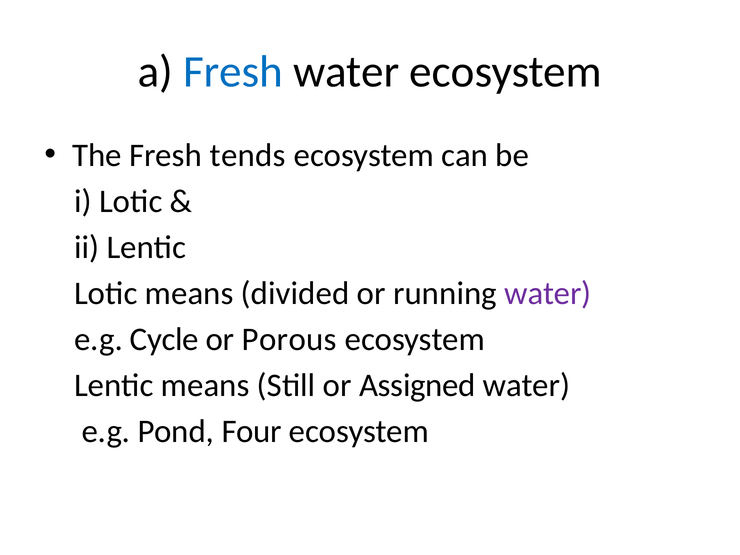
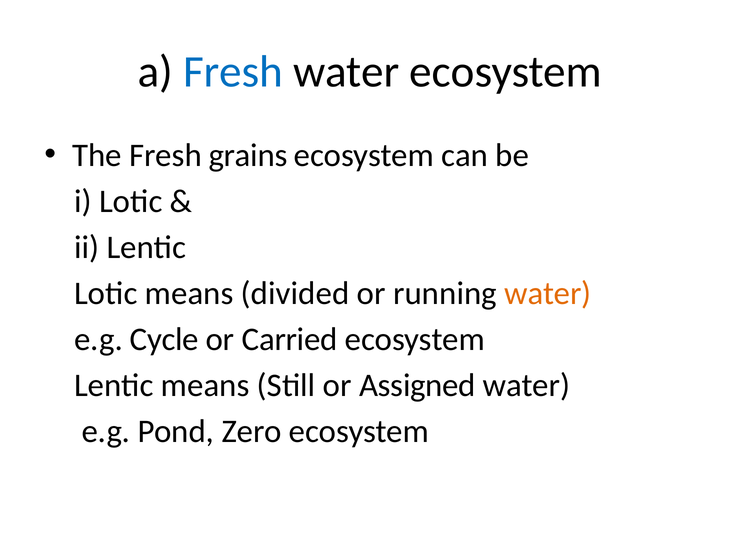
tends: tends -> grains (248, 155)
water colour: purple -> orange (548, 293)
Porous: Porous -> Carried (290, 339)
Four: Four -> Zero (252, 432)
